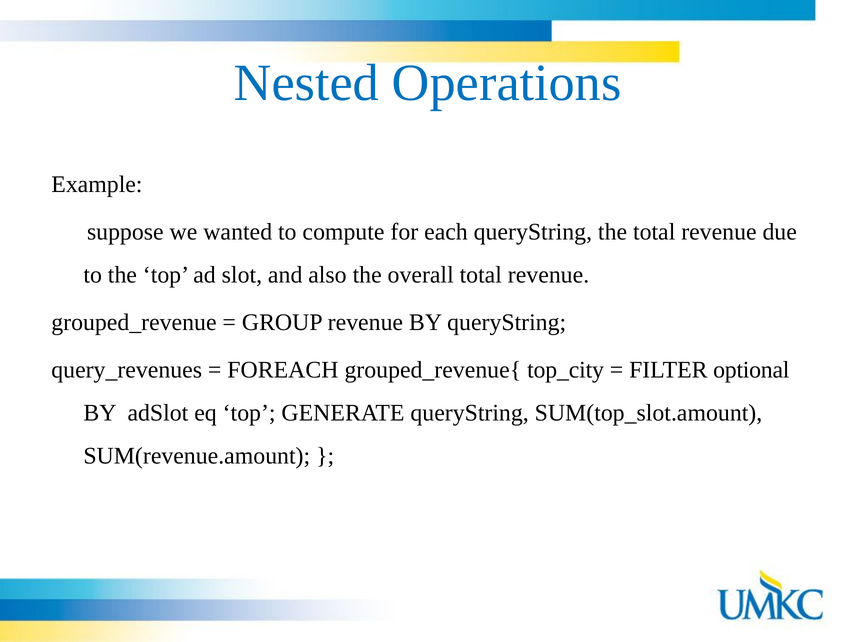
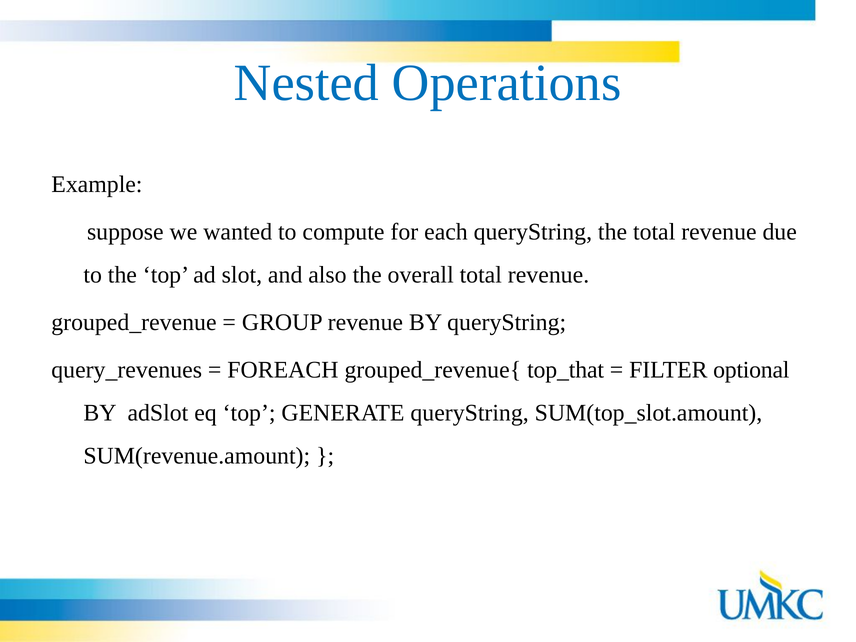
top_city: top_city -> top_that (566, 370)
